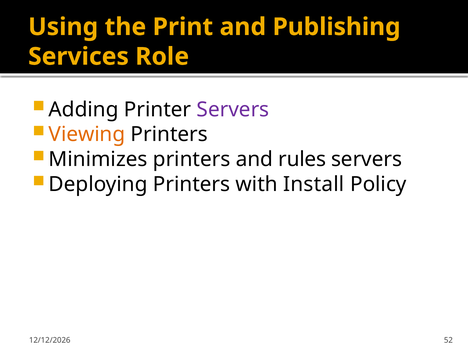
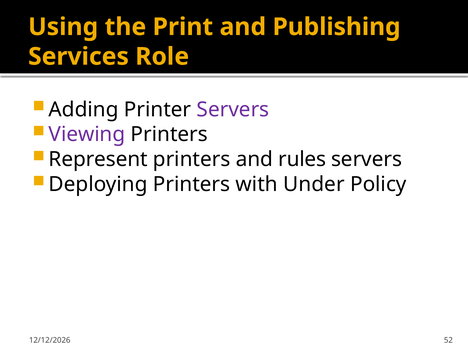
Viewing colour: orange -> purple (87, 134)
Minimizes: Minimizes -> Represent (98, 159)
Install: Install -> Under (314, 184)
